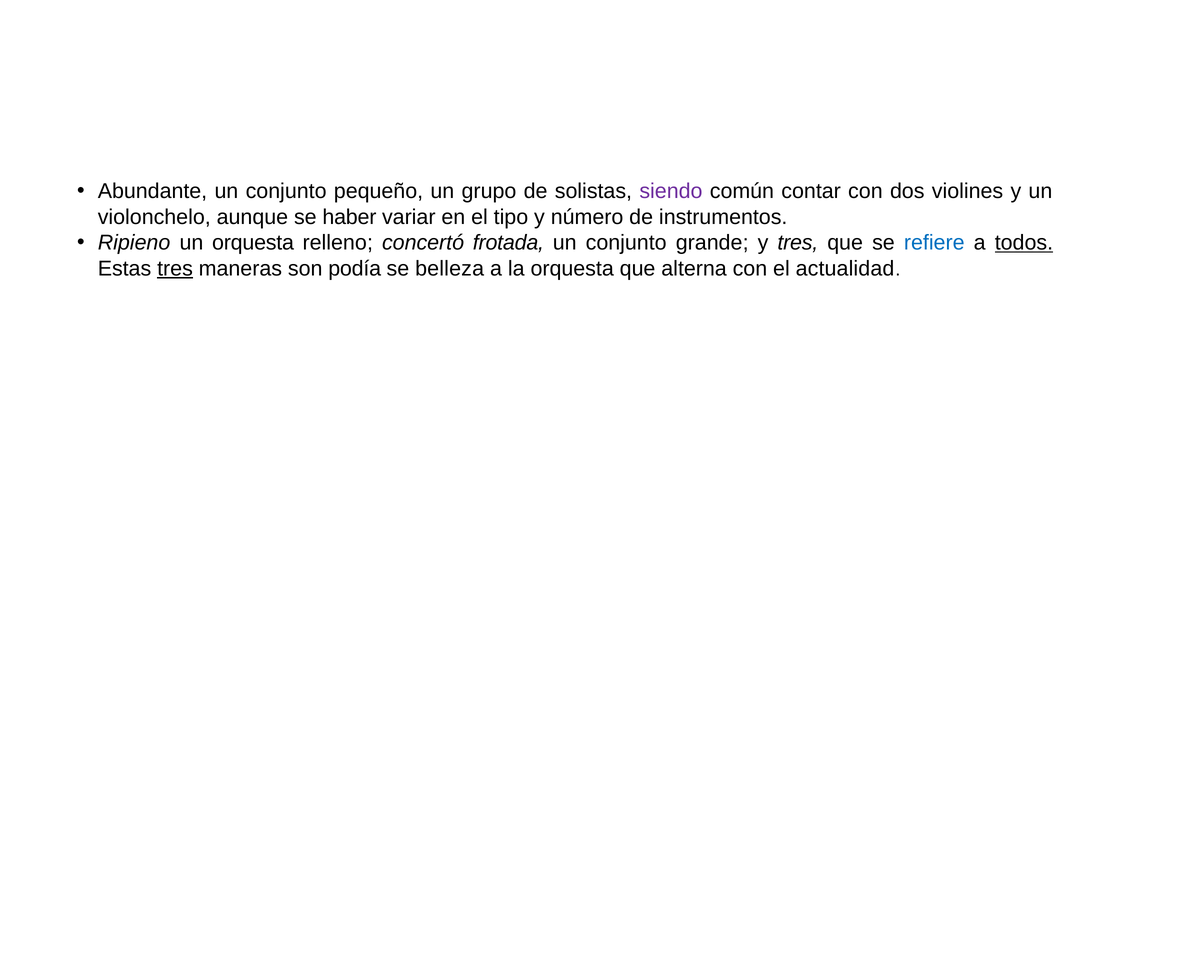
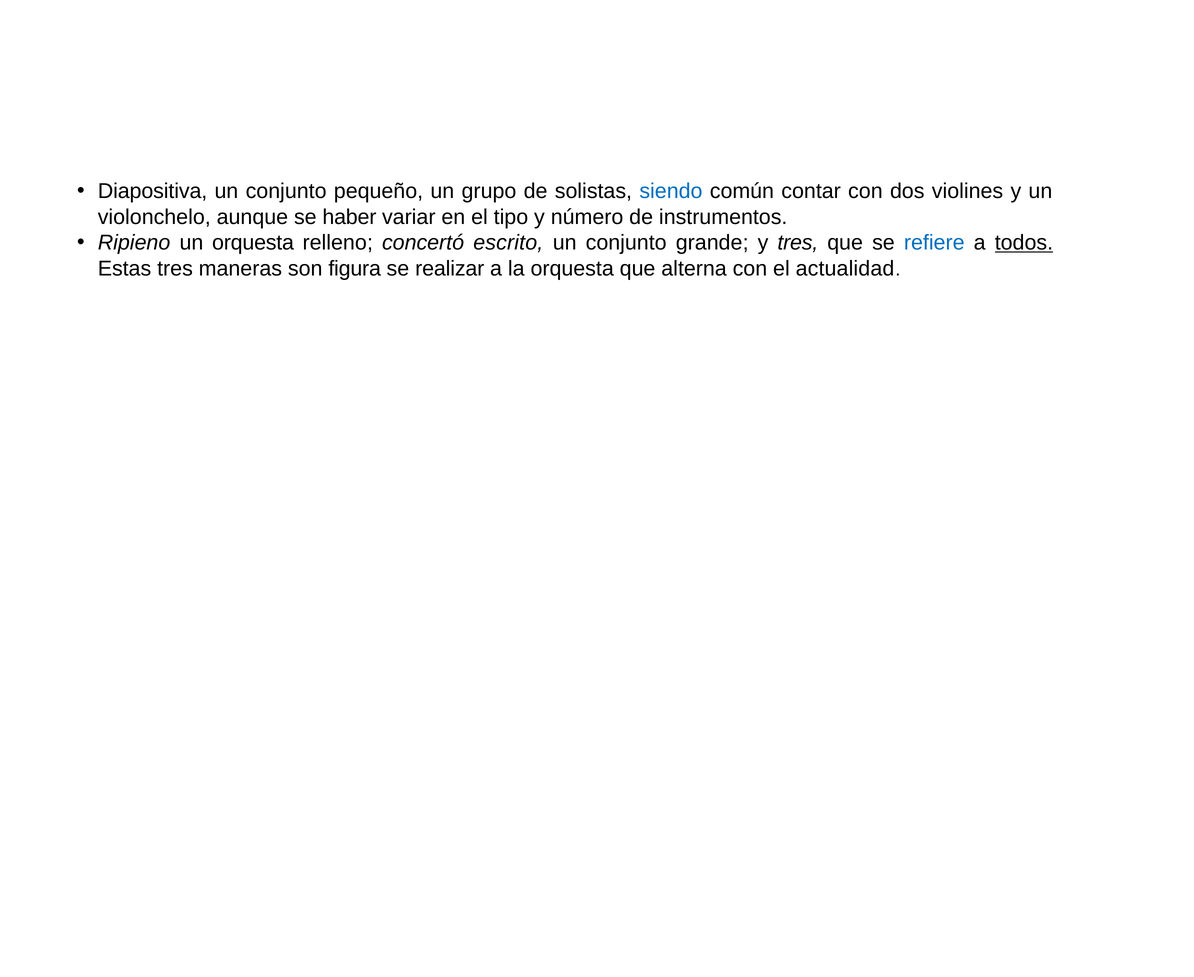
Abundante: Abundante -> Diapositiva (153, 191)
siendo colour: purple -> blue (671, 191)
frotada: frotada -> escrito (508, 243)
tres underline: present -> none (175, 269)
podía: podía -> figura (355, 269)
belleza: belleza -> realizar (450, 269)
